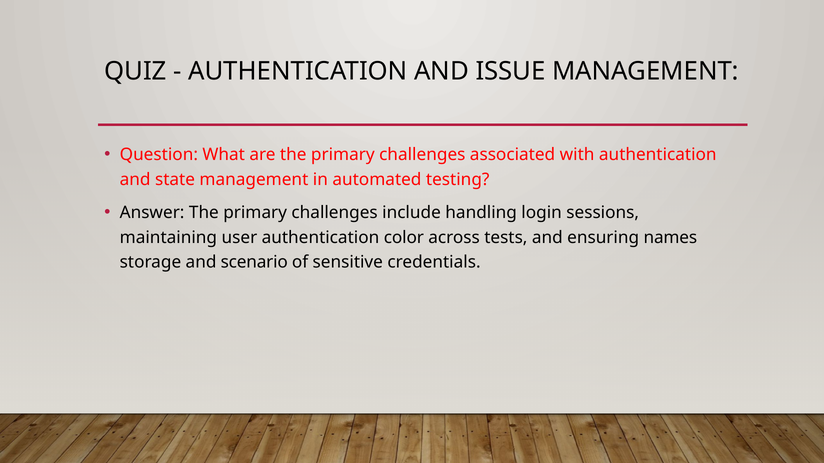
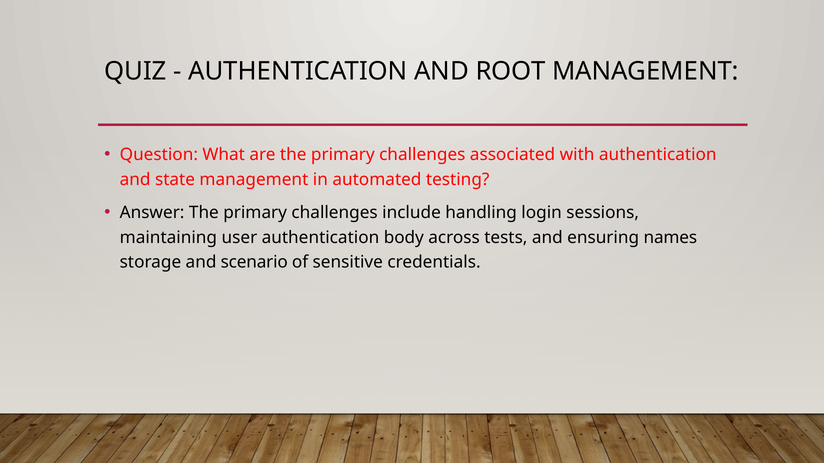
ISSUE: ISSUE -> ROOT (511, 71)
color: color -> body (404, 238)
